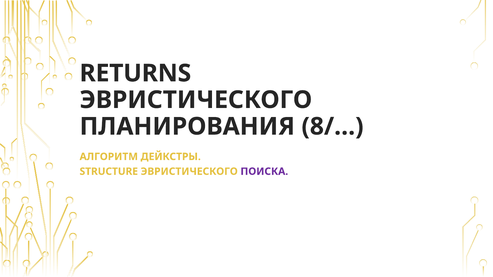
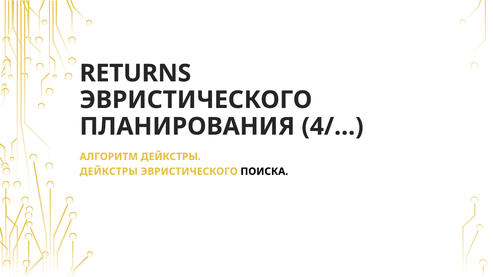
8/…: 8/… -> 4/… (333, 127)
STRUCTURE: STRUCTURE -> ДЕЙКСТРЫ (109, 172)
ПОИСКА colour: purple -> black (264, 172)
